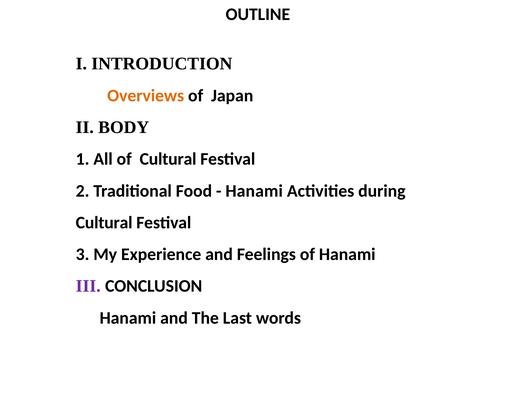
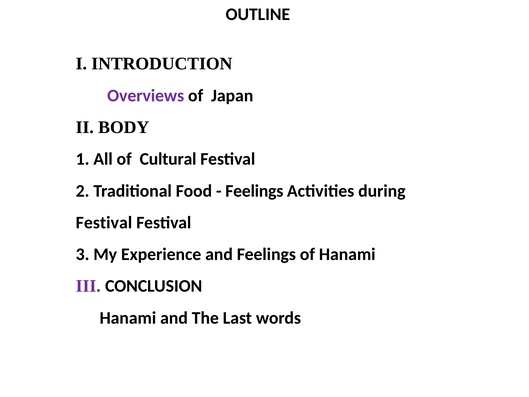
Overviews colour: orange -> purple (146, 96)
Hanami: Hanami -> Feelings (254, 191)
Cultural: Cultural -> Festival (104, 222)
